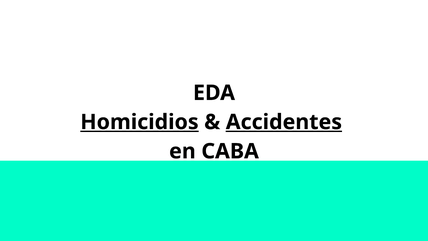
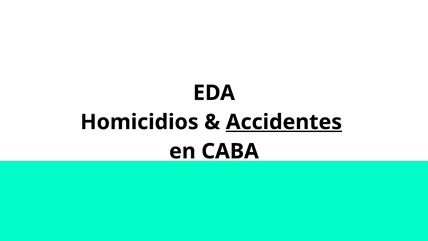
Homicidios underline: present -> none (139, 122)
